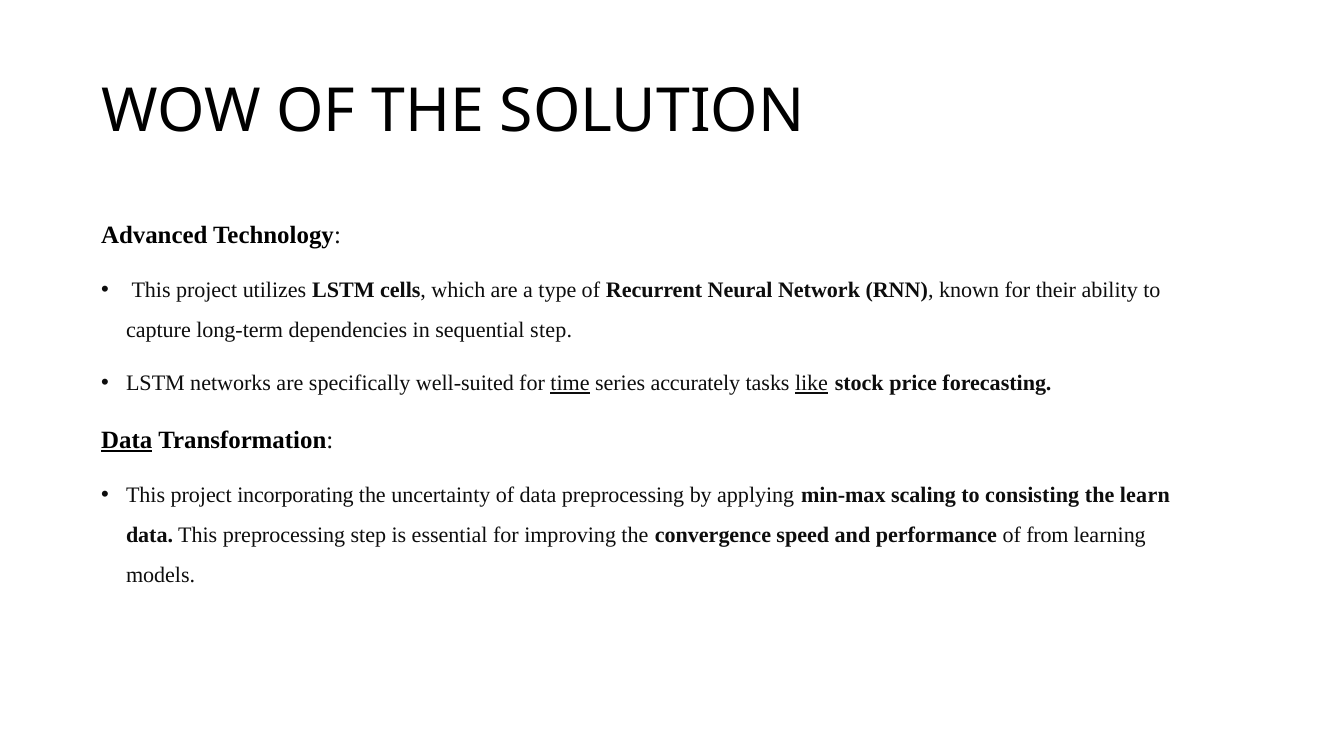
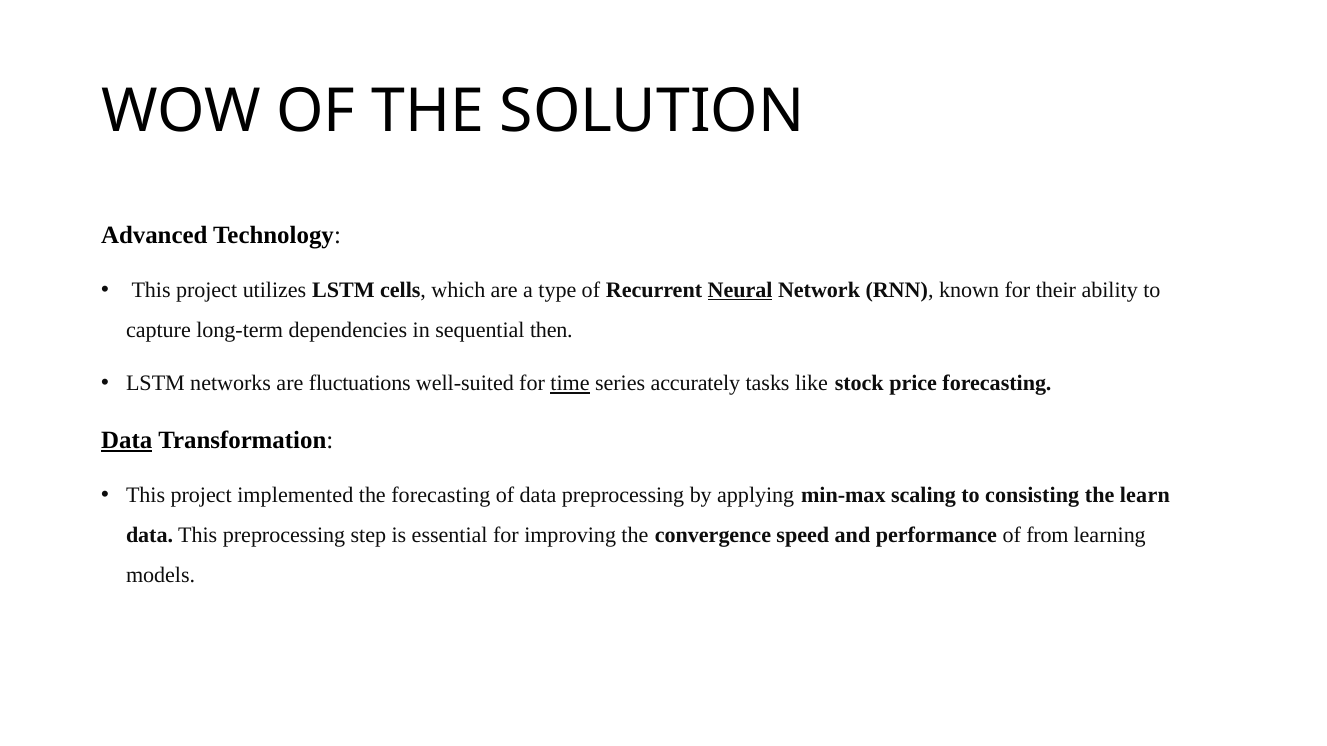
Neural underline: none -> present (740, 290)
sequential step: step -> then (551, 330)
specifically: specifically -> fluctuations (360, 384)
like underline: present -> none (812, 384)
incorporating: incorporating -> implemented (295, 496)
the uncertainty: uncertainty -> forecasting (441, 496)
